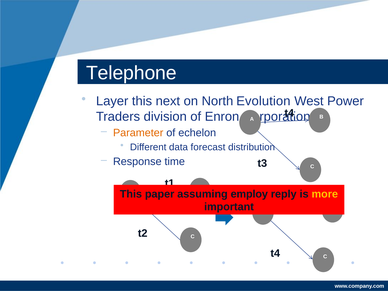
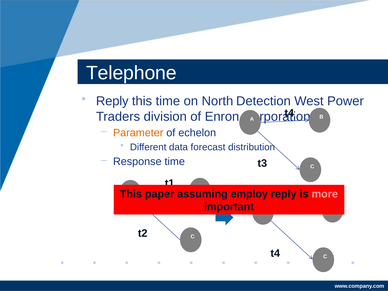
Layer: Layer -> Reply (112, 101)
this next: next -> time (168, 101)
Evolution: Evolution -> Detection (263, 101)
more colour: yellow -> pink (325, 194)
